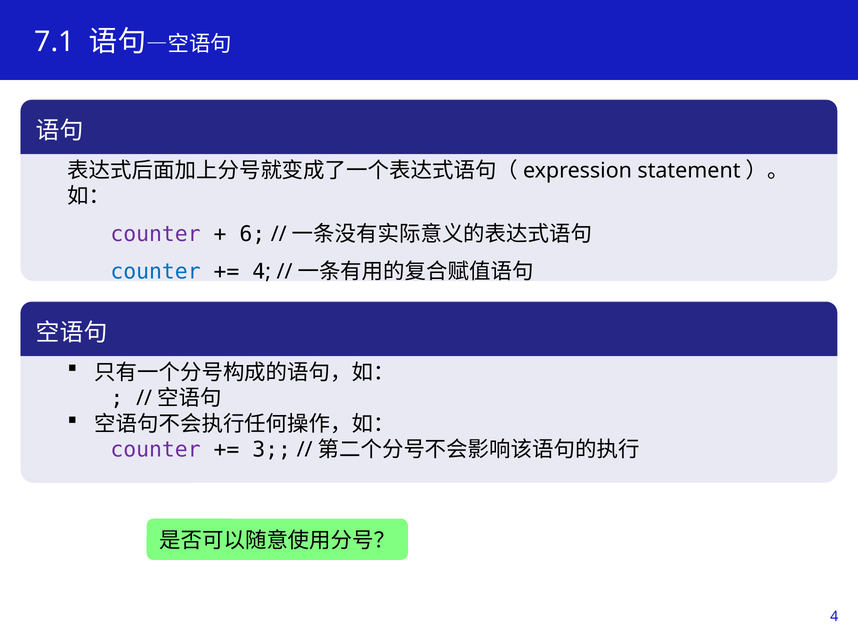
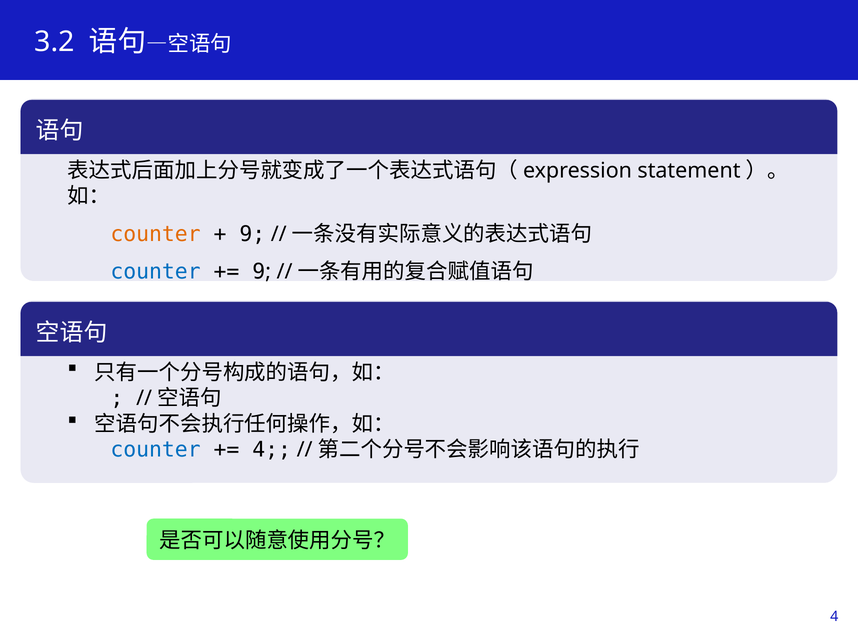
7.1: 7.1 -> 3.2 (55, 42)
counter colour: purple -> orange (156, 234)
6: 6 -> 9 (252, 234)
4: 4 -> 9 (259, 271)
counter colour: purple -> blue (156, 449)
3: 3 -> 4 (272, 449)
